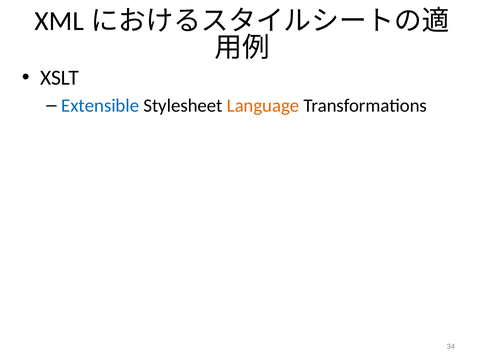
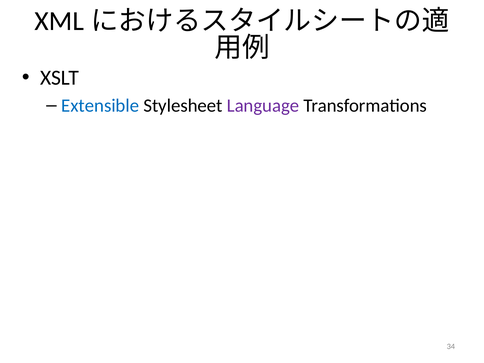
Language colour: orange -> purple (263, 106)
